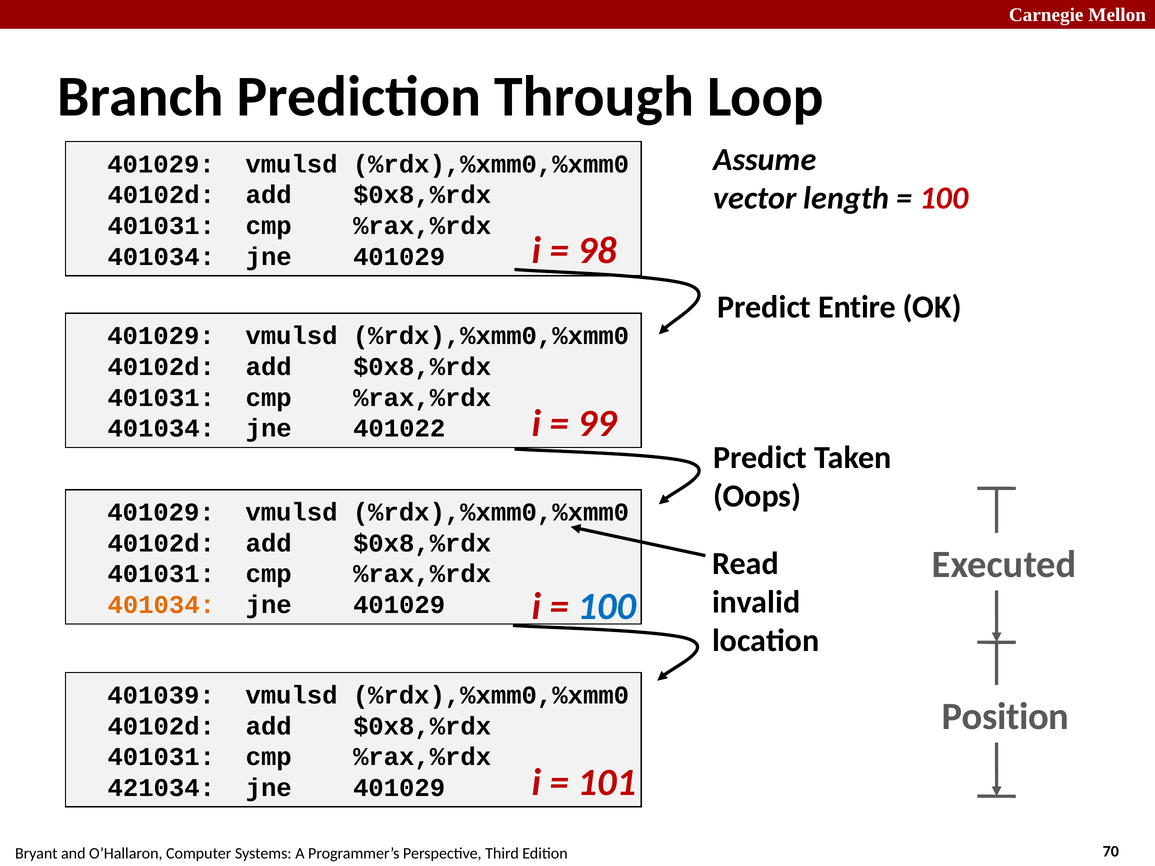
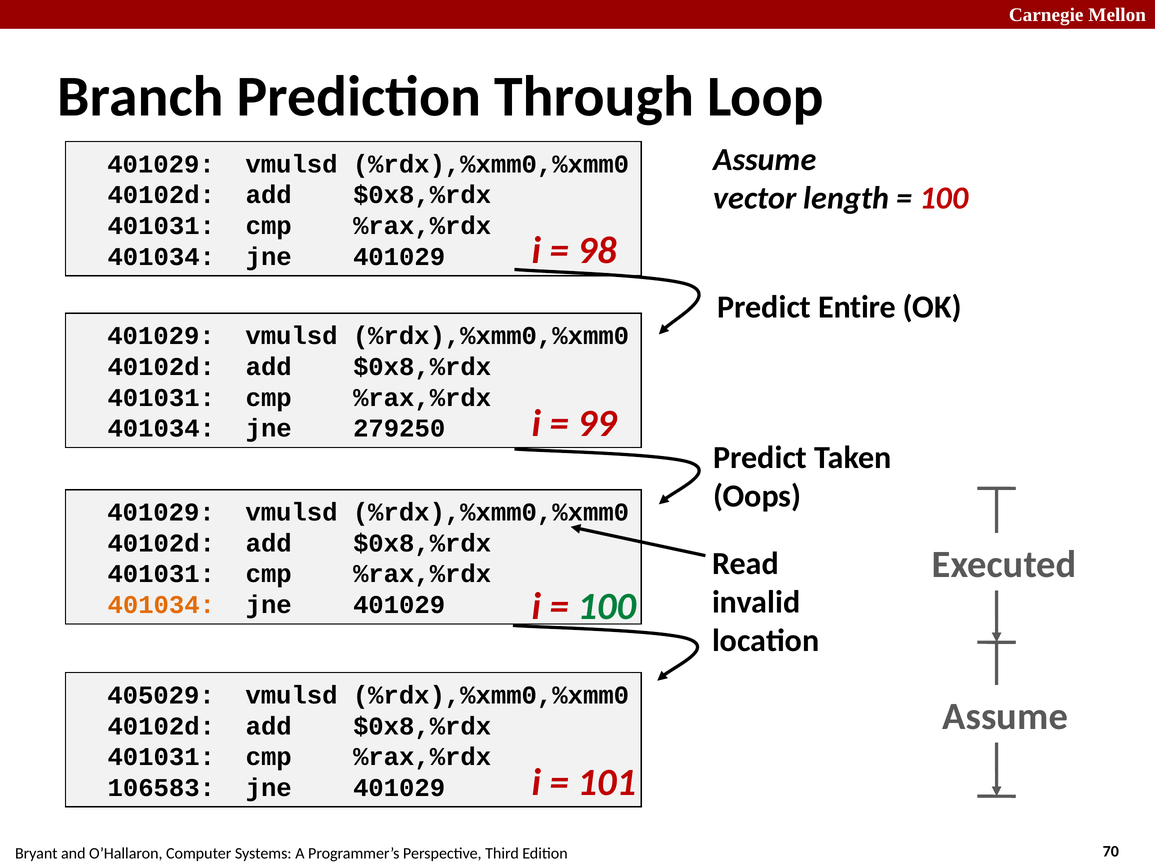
401022: 401022 -> 279250 (399, 428)
100 colour: blue -> green (607, 607)
401039: 401039 -> 405029 (161, 695)
Position: Position -> Assume (1005, 717)
421034: 421034 -> 106583 (161, 788)
